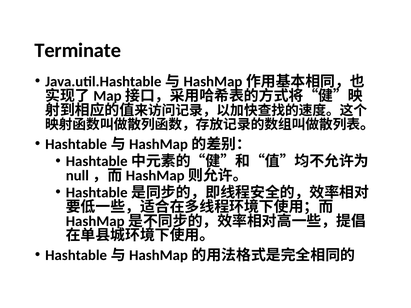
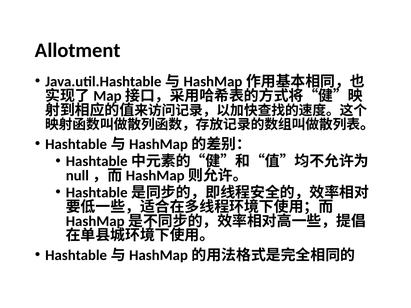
Terminate: Terminate -> Allotment (78, 50)
